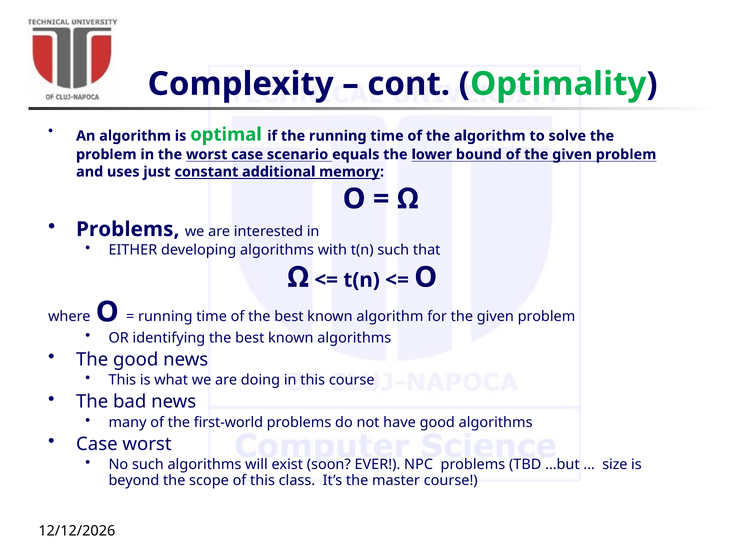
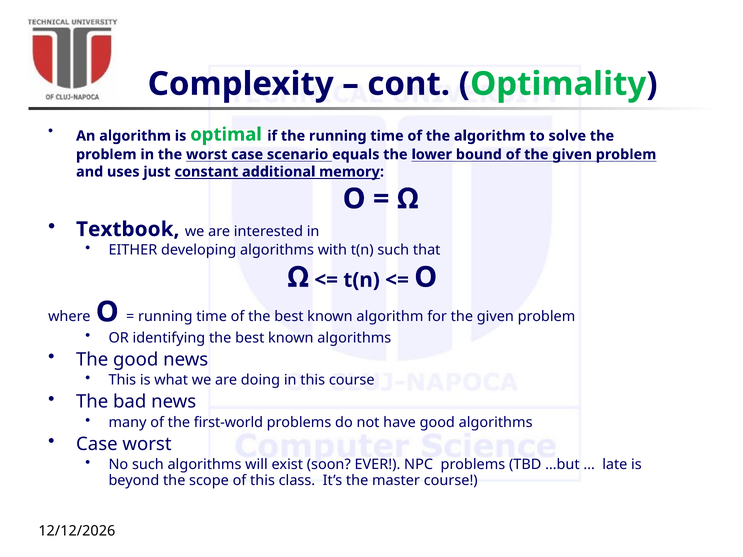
Problems: Problems -> Textbook (128, 229)
size: size -> late (615, 465)
